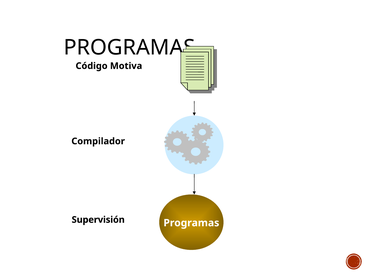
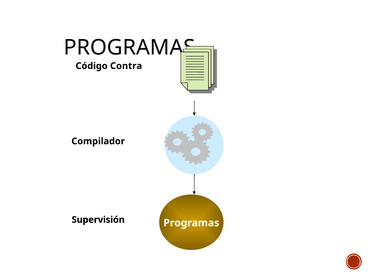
Motiva: Motiva -> Contra (126, 66)
